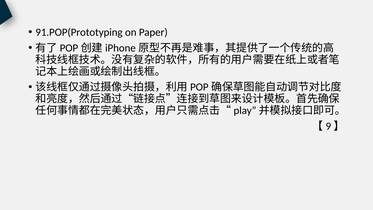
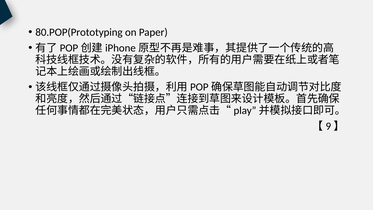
91.POP(Prototyping: 91.POP(Prototyping -> 80.POP(Prototyping (79, 32)
